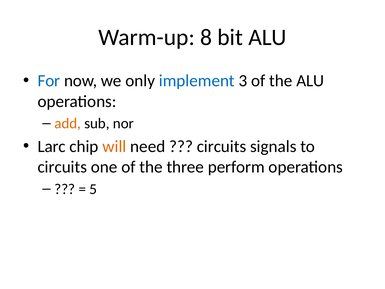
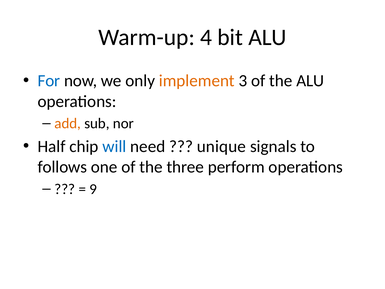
8: 8 -> 4 (206, 37)
implement colour: blue -> orange (197, 81)
Larc: Larc -> Half (52, 146)
will colour: orange -> blue (114, 146)
circuits: circuits -> unique (221, 146)
circuits: circuits -> follows (62, 167)
5: 5 -> 9 (93, 189)
